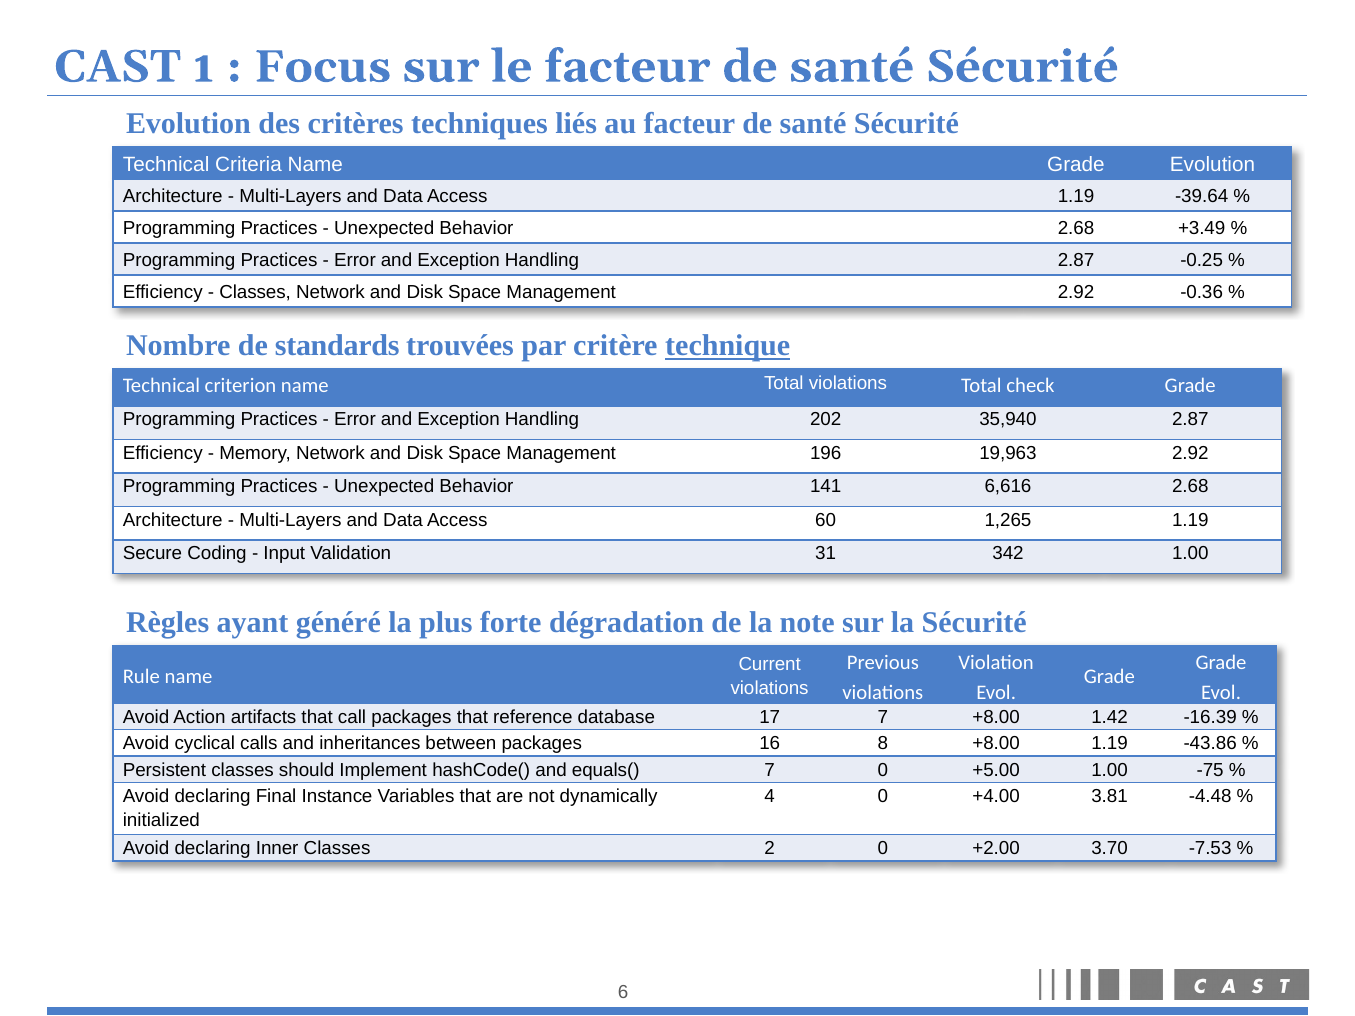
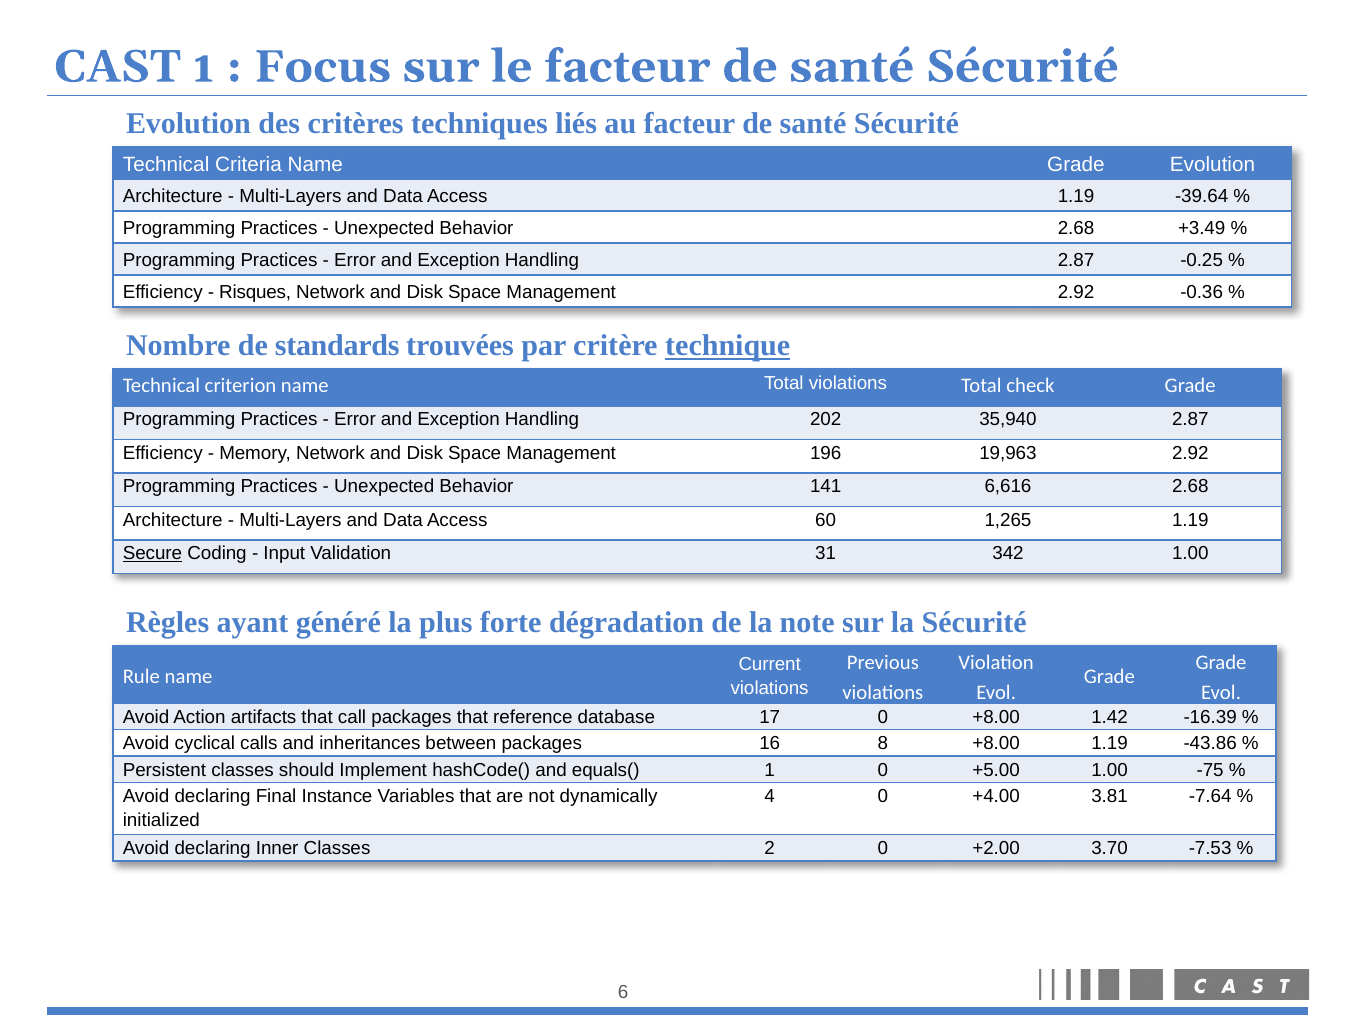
Classes: Classes -> Risques (255, 293)
Secure underline: none -> present (153, 554)
17 7: 7 -> 0 (883, 717)
equals( 7: 7 -> 1 (770, 770)
-4.48: -4.48 -> -7.64 (1210, 797)
